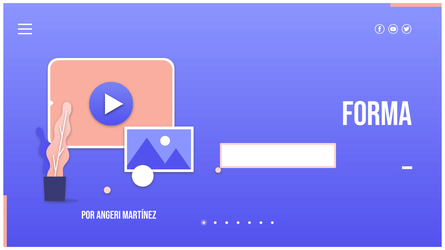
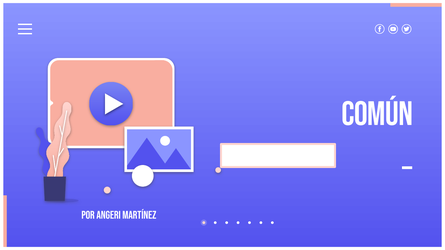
Forma: Forma -> Común (377, 114)
